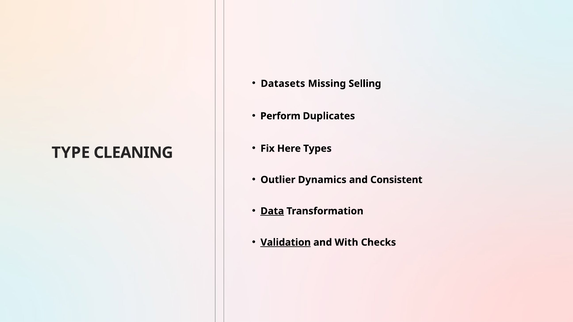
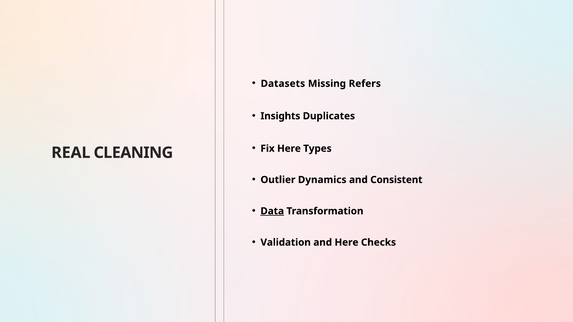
Selling: Selling -> Refers (365, 84)
Perform: Perform -> Insights (280, 116)
TYPE: TYPE -> REAL (71, 153)
Validation underline: present -> none (286, 243)
and With: With -> Here (347, 243)
